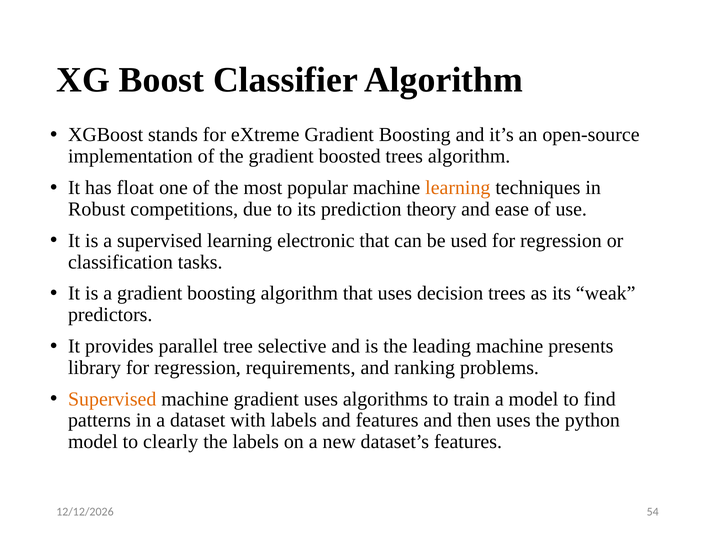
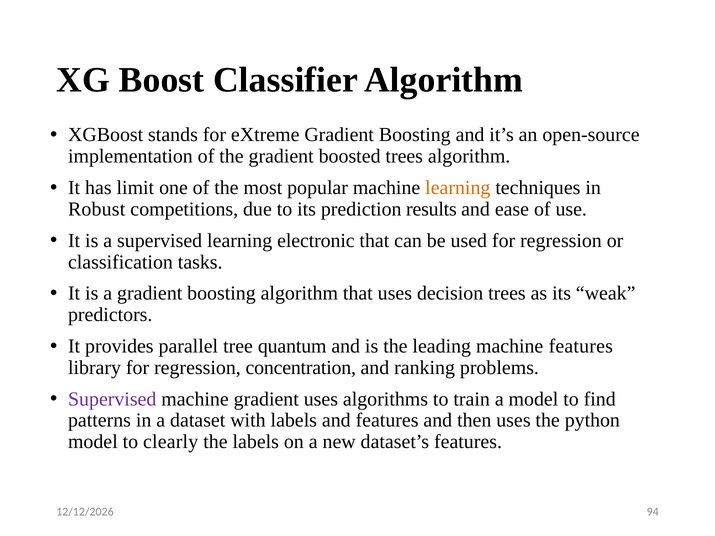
float: float -> limit (135, 188)
theory: theory -> results (431, 209)
selective: selective -> quantum (292, 346)
machine presents: presents -> features (581, 346)
requirements: requirements -> concentration (301, 368)
Supervised colour: orange -> purple (112, 399)
54: 54 -> 94 (653, 512)
